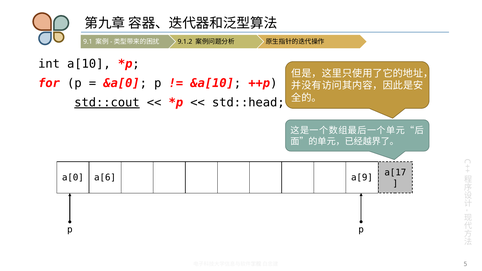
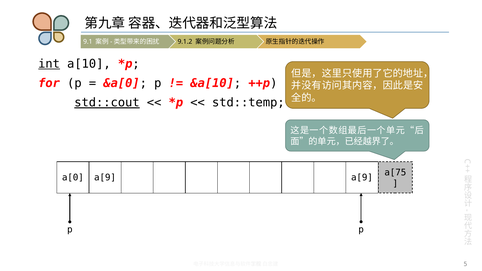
int underline: none -> present (49, 64)
std::head: std::head -> std::temp (248, 103)
a[17: a[17 -> a[75 (395, 173)
a[0 a[6: a[6 -> a[9 (105, 178)
